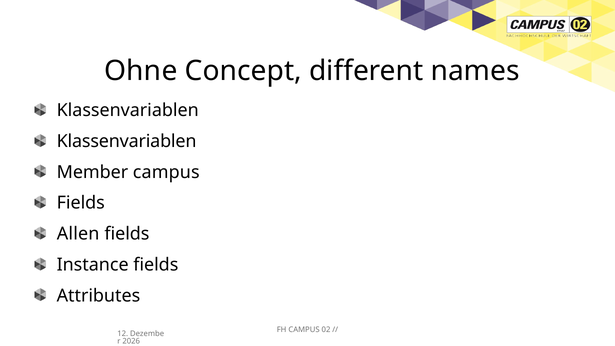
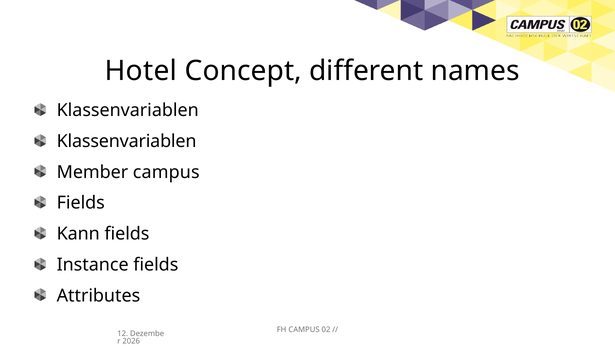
Ohne: Ohne -> Hotel (141, 71)
Allen: Allen -> Kann (78, 234)
